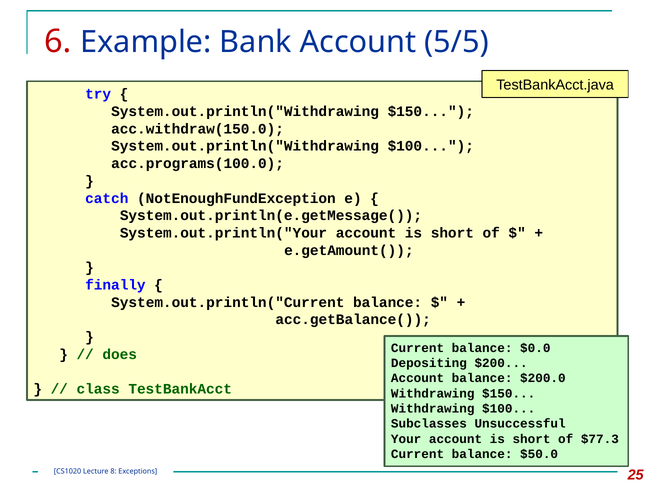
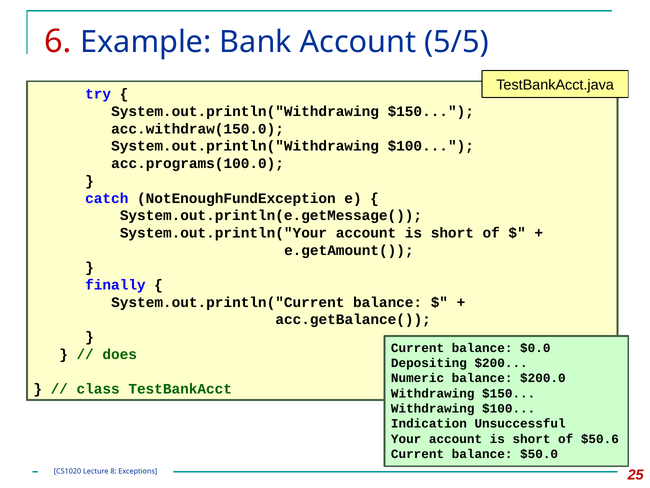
Account: Account -> Numeric (418, 378)
Subclasses: Subclasses -> Indication (429, 423)
$77.3: $77.3 -> $50.6 (600, 439)
